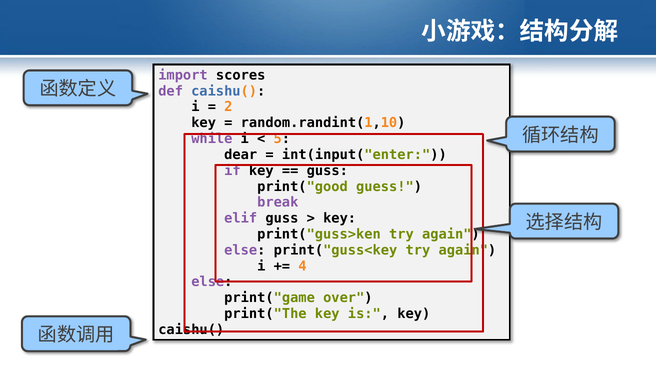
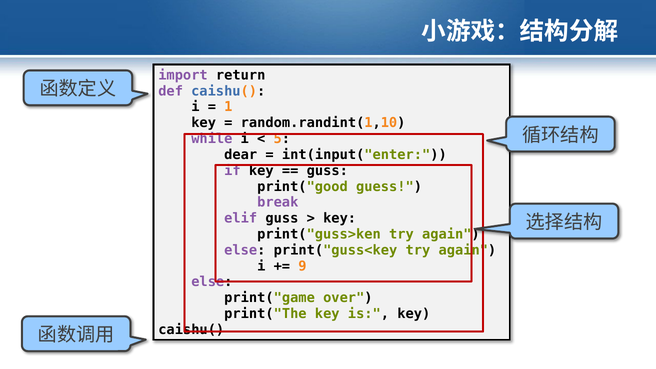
scores: scores -> return (241, 75)
2: 2 -> 1 (228, 107)
4: 4 -> 9 (302, 266)
